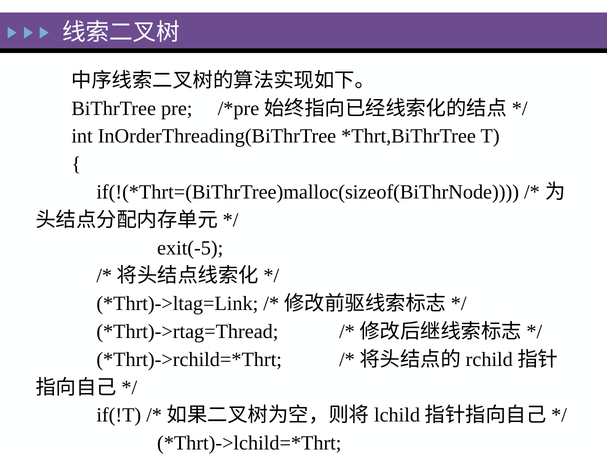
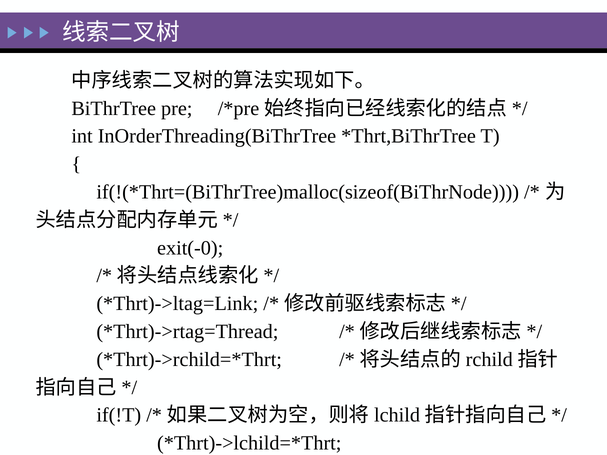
exit(-5: exit(-5 -> exit(-0 (190, 248)
